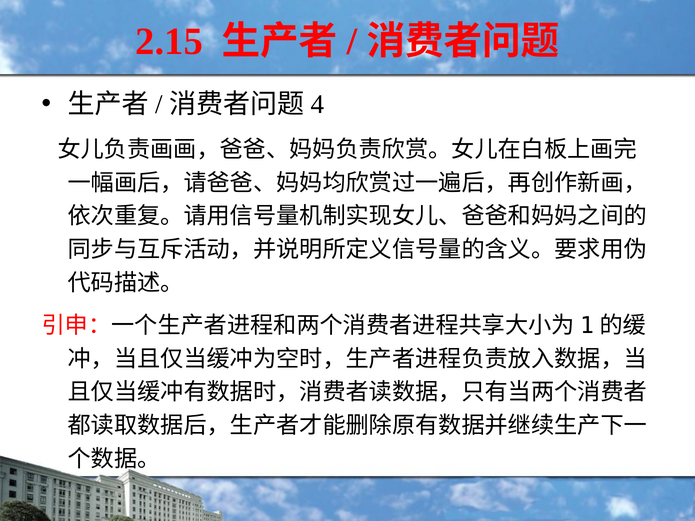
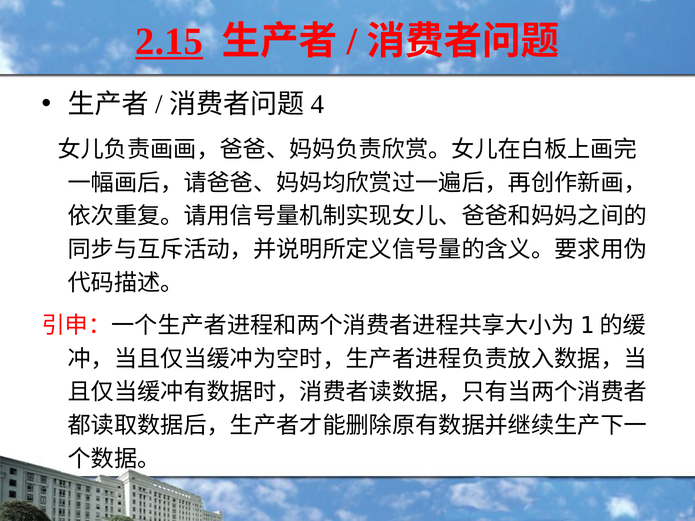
2.15 underline: none -> present (169, 42)
